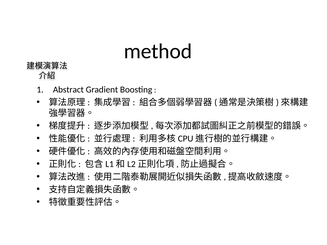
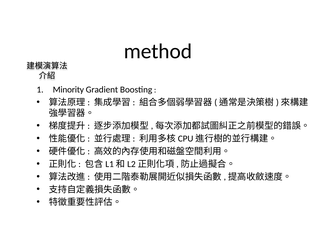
Abstract: Abstract -> Minority (68, 90)
